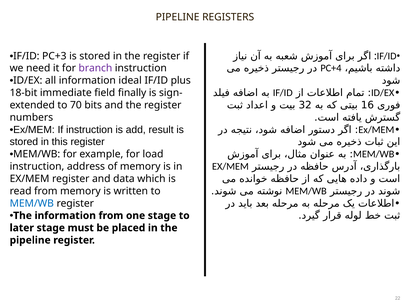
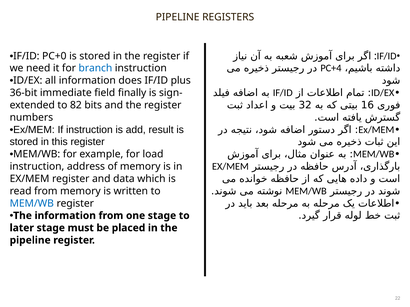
PC+3: PC+3 -> PC+0 (54, 56)
branch colour: purple -> blue (95, 68)
ideal: ideal -> does (130, 81)
18-bit: 18-bit -> 36-bit (23, 93)
70: 70 -> 82 (76, 105)
